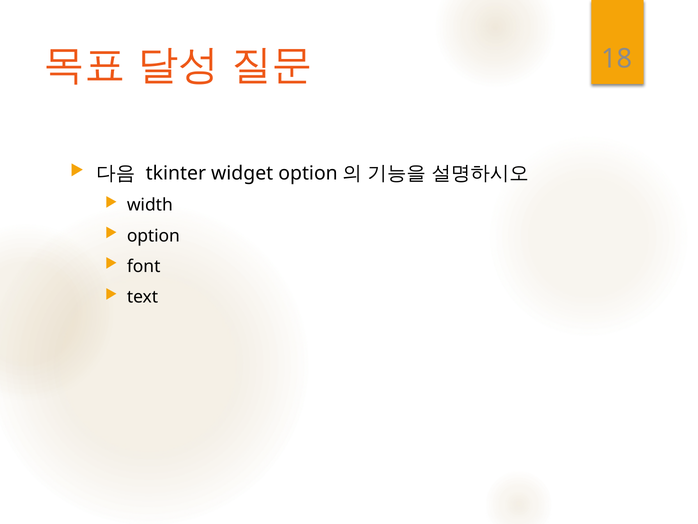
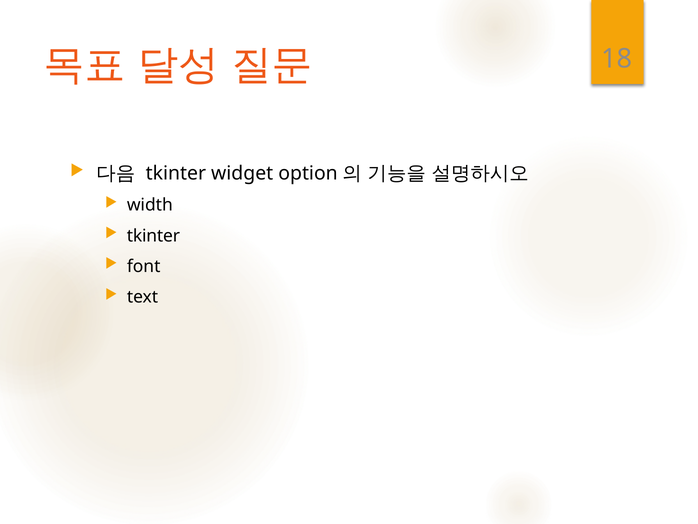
option: option -> tkinter (153, 236)
